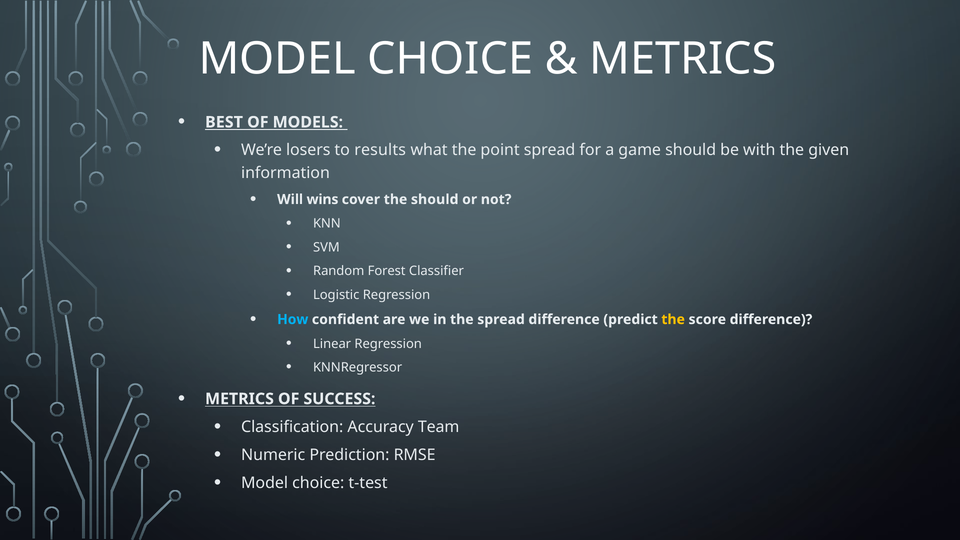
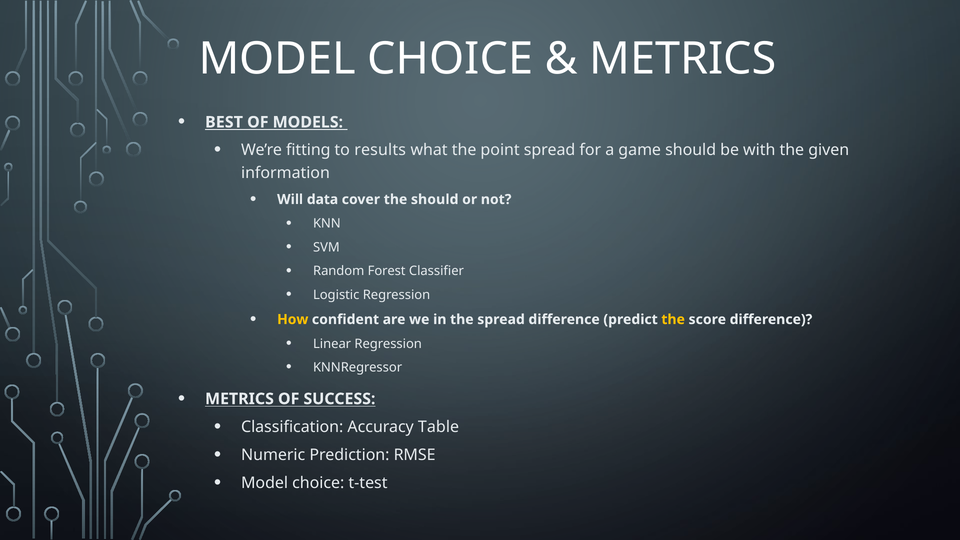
losers: losers -> fitting (308, 150)
wins: wins -> data (322, 199)
How colour: light blue -> yellow (293, 319)
Team: Team -> Table (439, 427)
